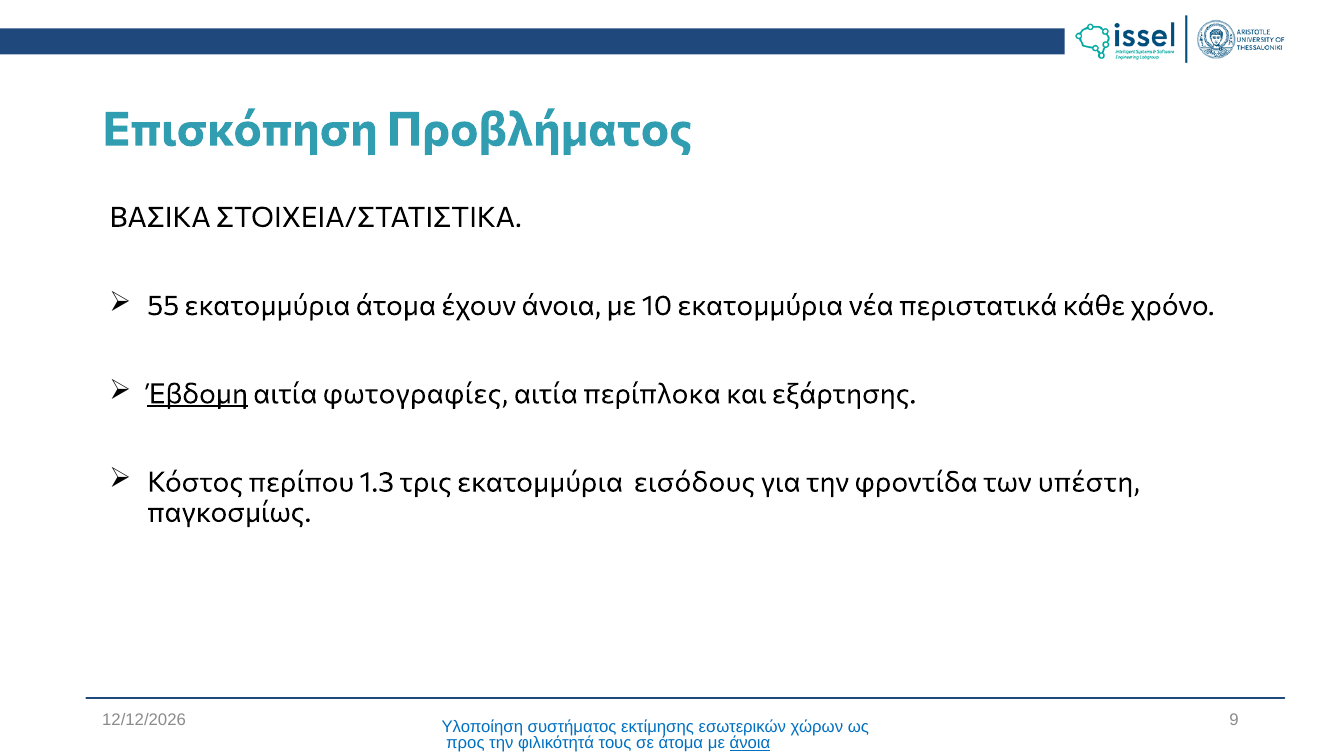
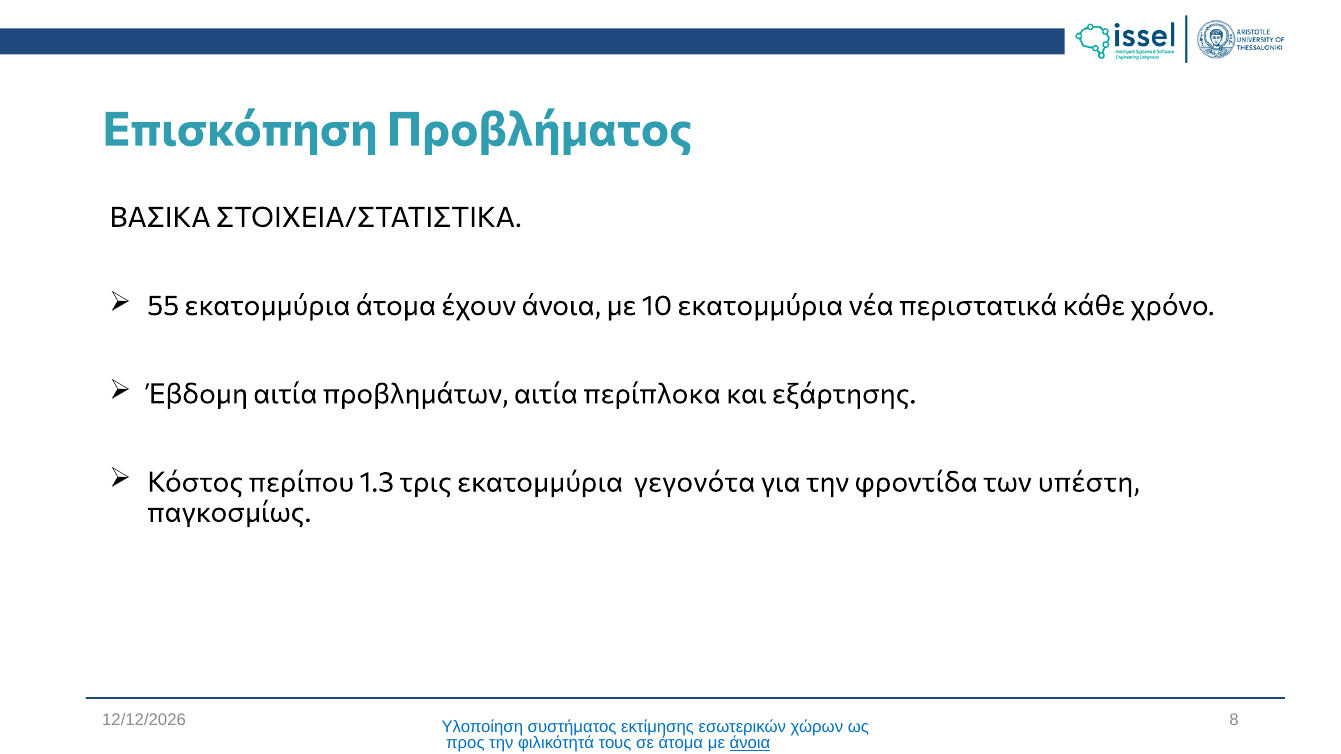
Έβδομη underline: present -> none (198, 394)
φωτογραφίες: φωτογραφίες -> προβλημάτων (416, 394)
εισόδους: εισόδους -> γεγονότα (695, 483)
9: 9 -> 8 (1234, 720)
